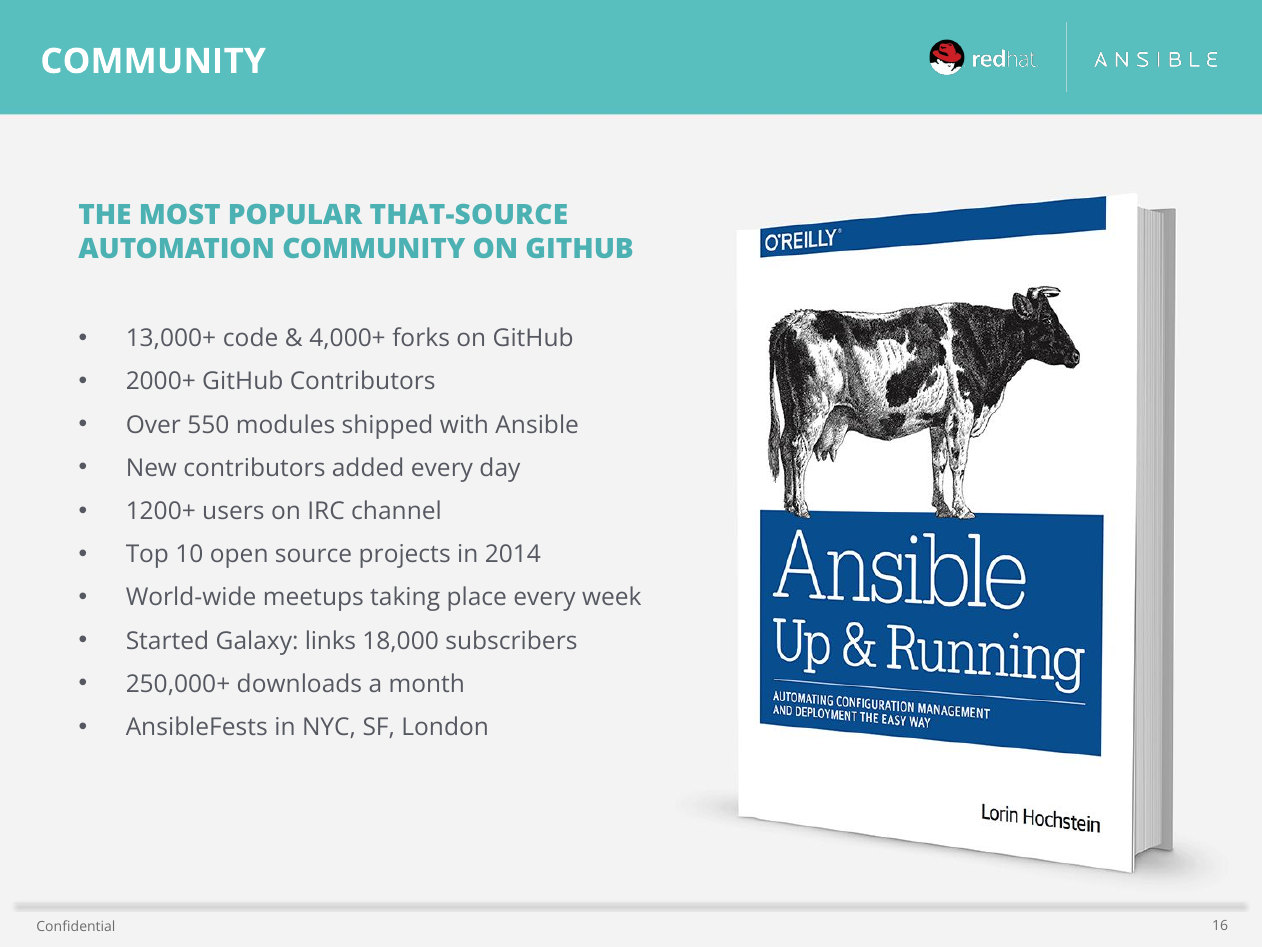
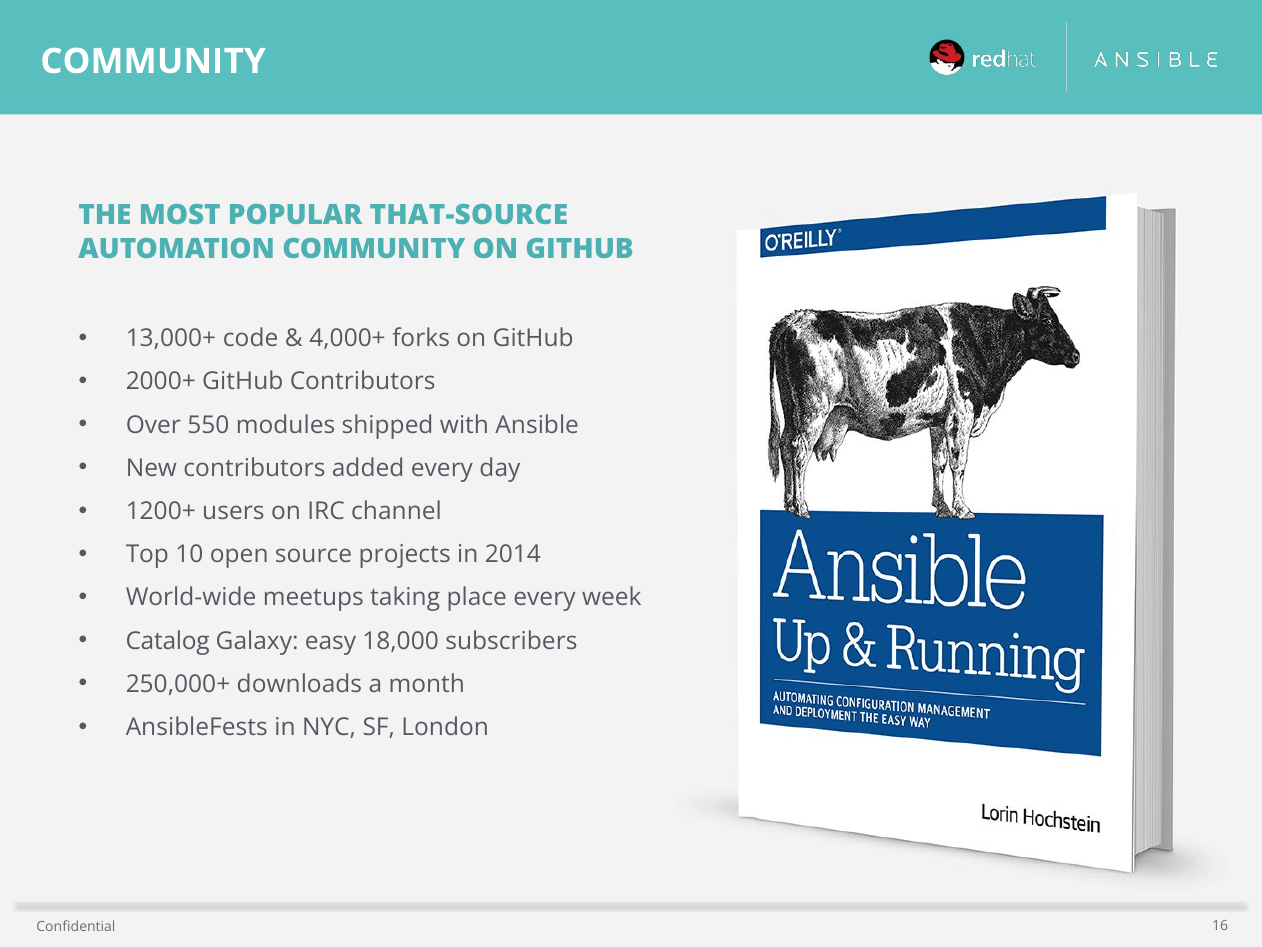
Started: Started -> Catalog (168, 641)
links: links -> easy (330, 641)
